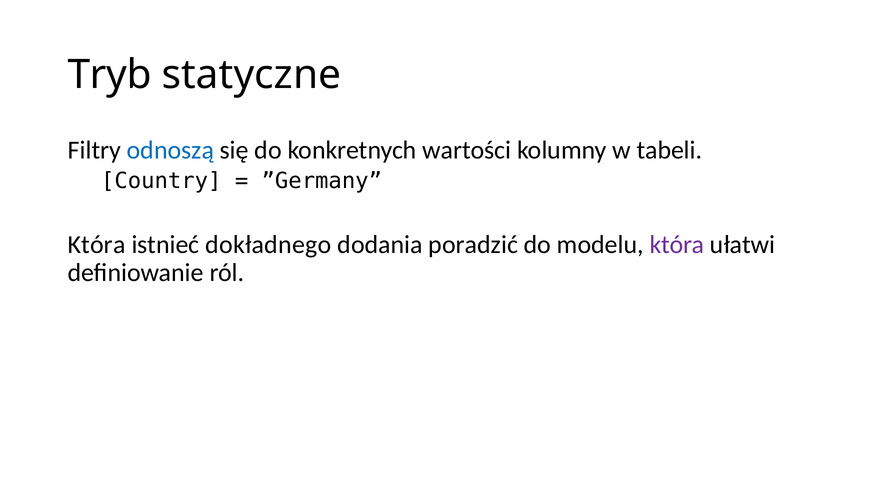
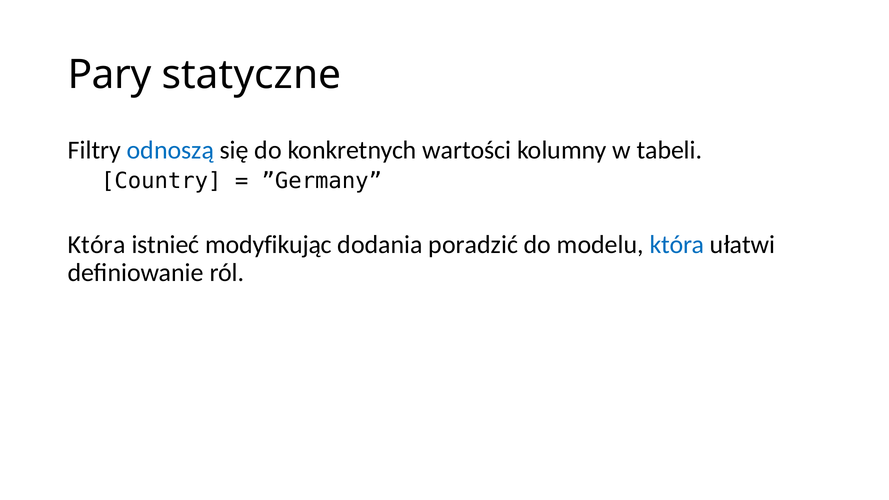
Tryb: Tryb -> Pary (110, 75)
dokładnego: dokładnego -> modyfikując (269, 245)
która colour: purple -> blue (677, 245)
